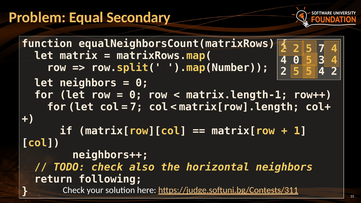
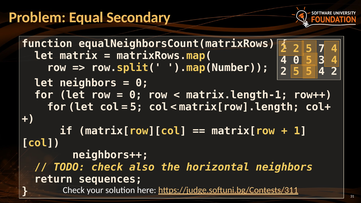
7: 7 -> 5 (136, 107)
following: following -> sequences (110, 179)
